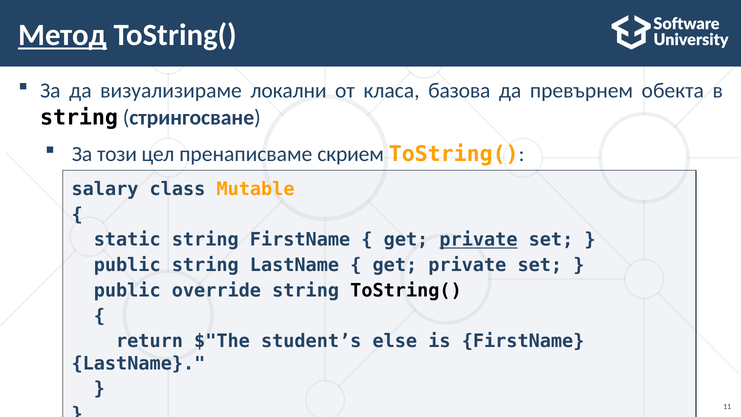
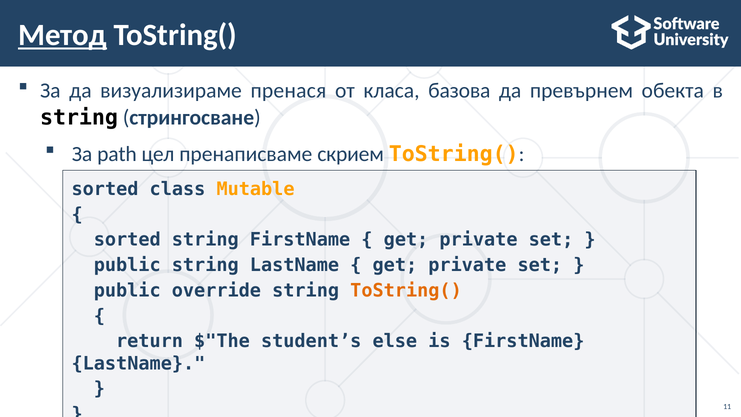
локални: локални -> пренася (288, 91)
този: този -> path (117, 154)
salary: salary -> sorted (105, 189)
static: static -> sorted (127, 240)
private underline: present -> none (478, 240)
ToString( colour: black -> orange (406, 290)
